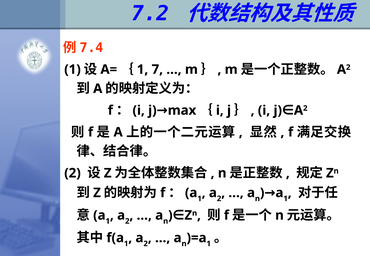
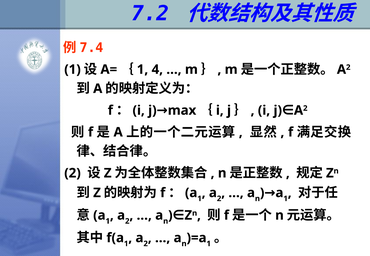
7: 7 -> 4 (157, 70)
